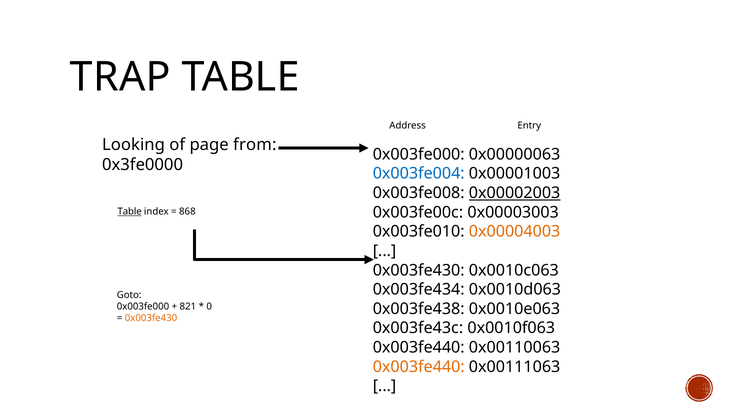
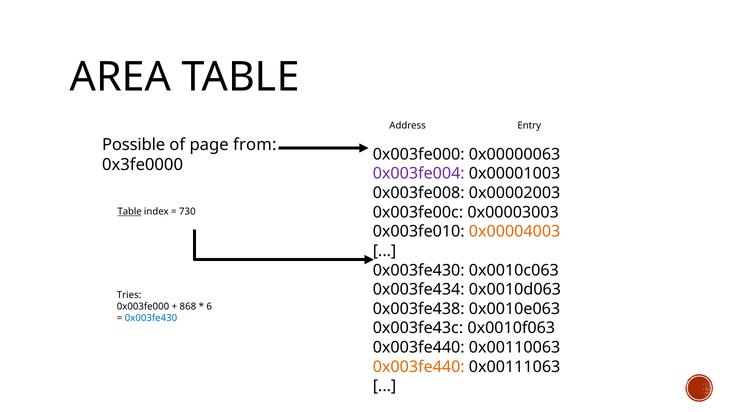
TRAP: TRAP -> AREA (120, 77)
Looking: Looking -> Possible (134, 145)
0x003fe004 colour: blue -> purple (419, 174)
0x00002003 underline: present -> none (515, 193)
868: 868 -> 730 (187, 212)
Goto: Goto -> Tries (129, 295)
821: 821 -> 868 (188, 307)
0: 0 -> 6 (209, 307)
0x003fe430 colour: orange -> blue (151, 318)
